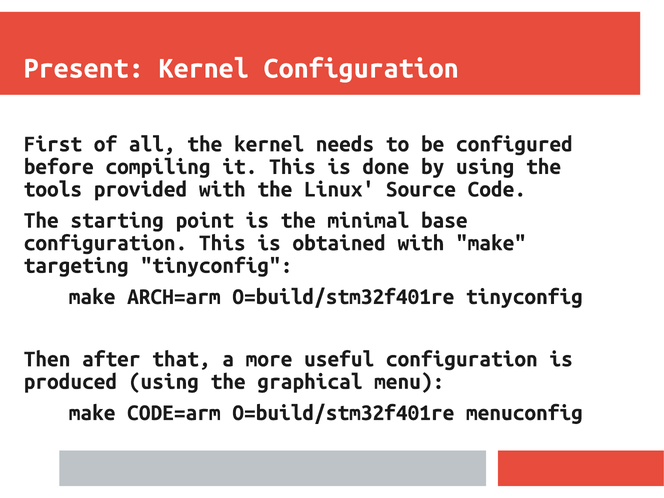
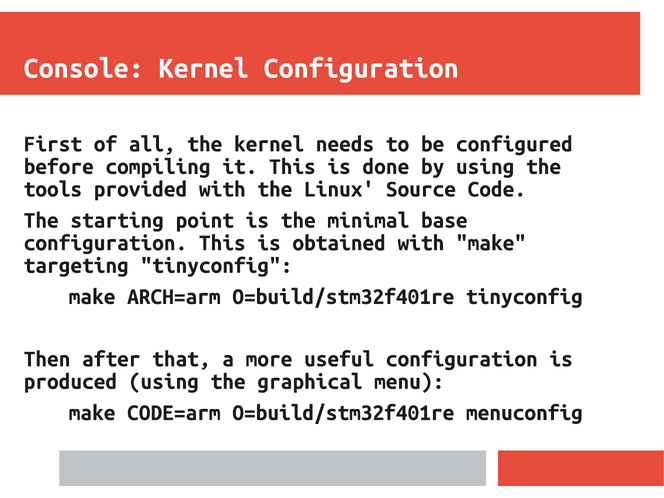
Present: Present -> Console (84, 69)
